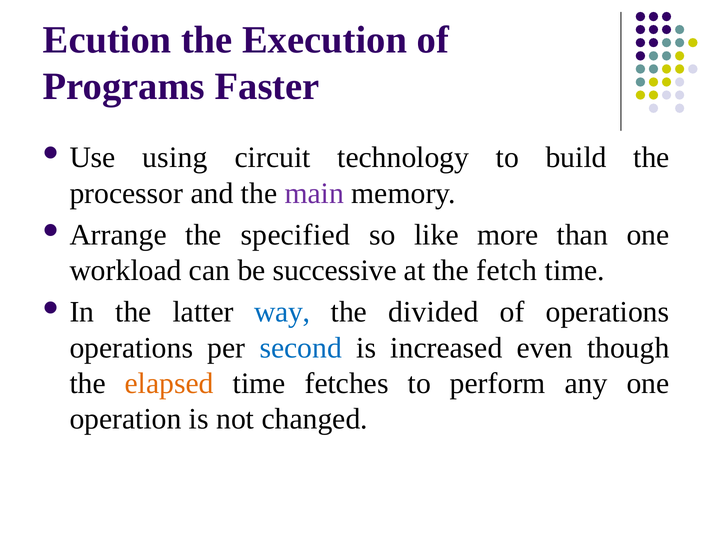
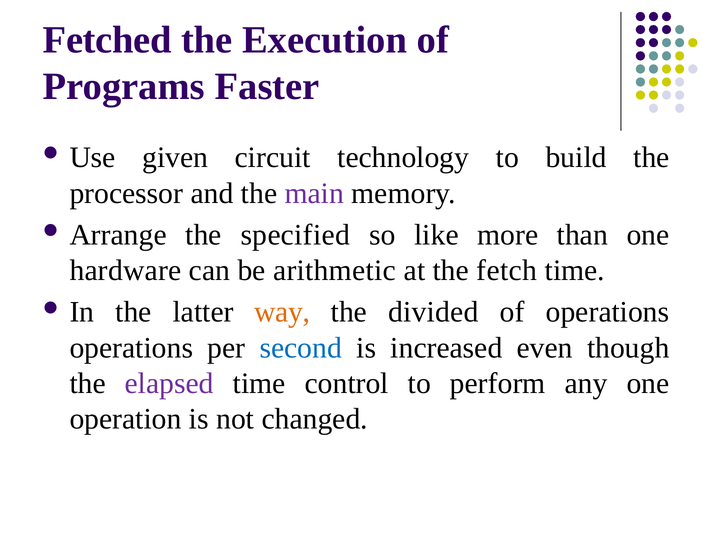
Ecution: Ecution -> Fetched (107, 40)
using: using -> given (175, 158)
workload: workload -> hardware (125, 270)
successive: successive -> arithmetic (335, 270)
way colour: blue -> orange (282, 312)
elapsed colour: orange -> purple (169, 383)
fetches: fetches -> control (347, 383)
